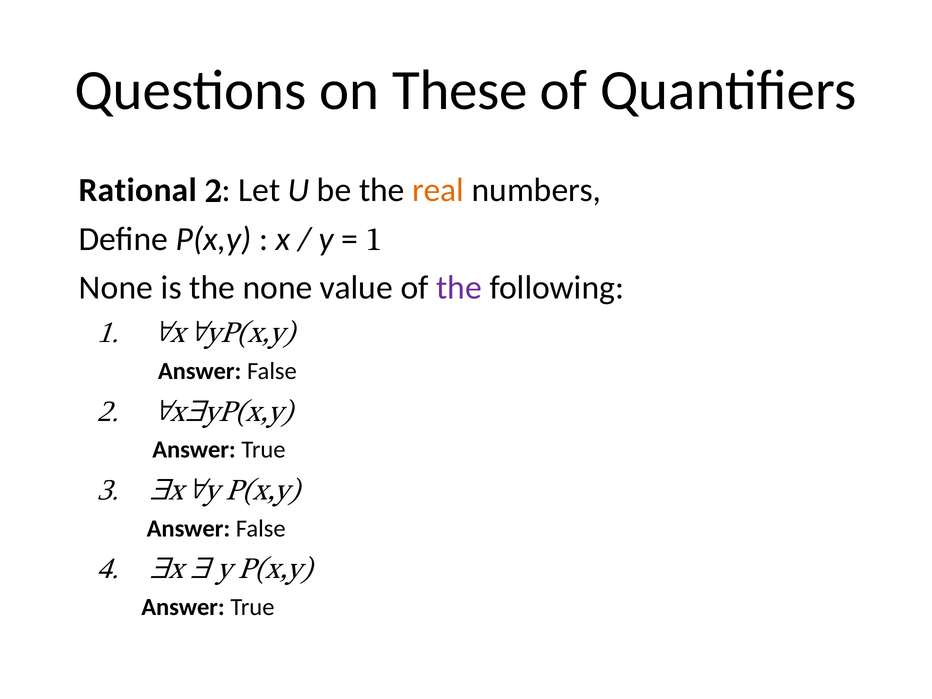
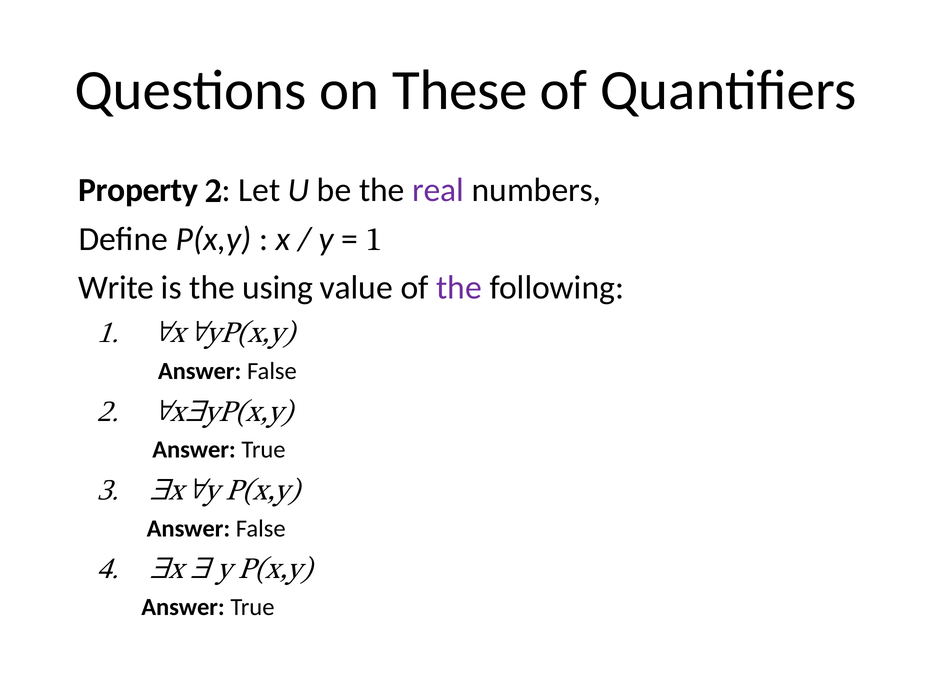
Rational: Rational -> Property (138, 190)
real colour: orange -> purple (438, 190)
None: None -> Write (116, 288)
the none: none -> using (278, 288)
